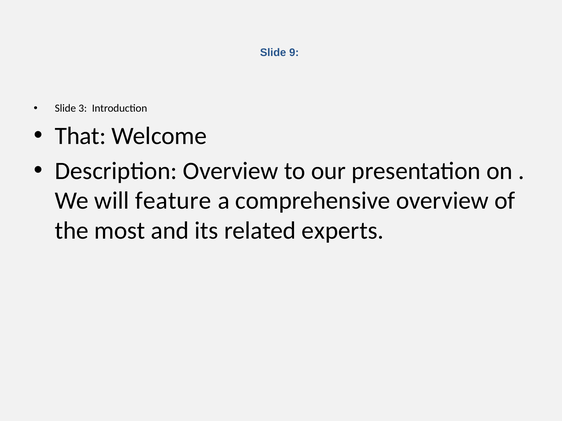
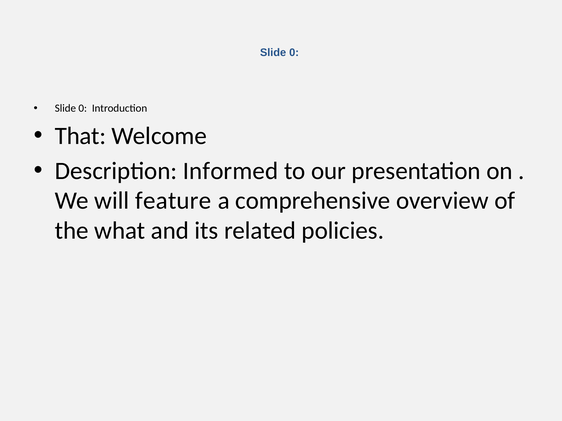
9: 9 -> 0 (294, 53)
3: 3 -> 0 (83, 108)
Description Overview: Overview -> Informed (231, 171)
most: most -> what (120, 231)
experts: experts -> policies (343, 231)
